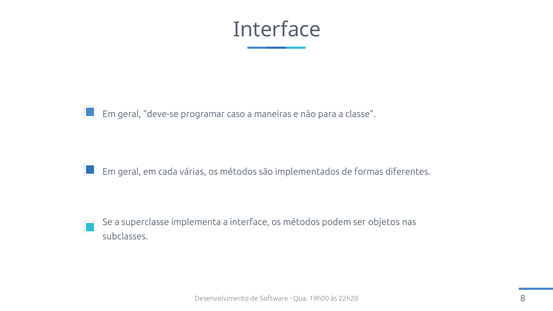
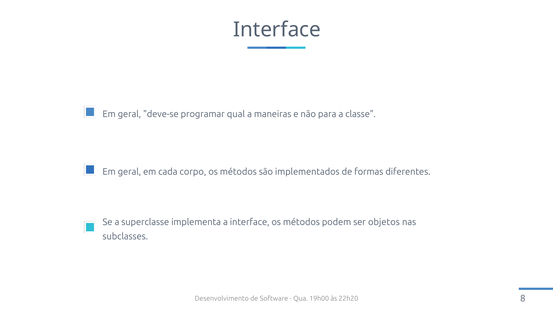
caso: caso -> qual (236, 114)
várias: várias -> corpo (193, 172)
